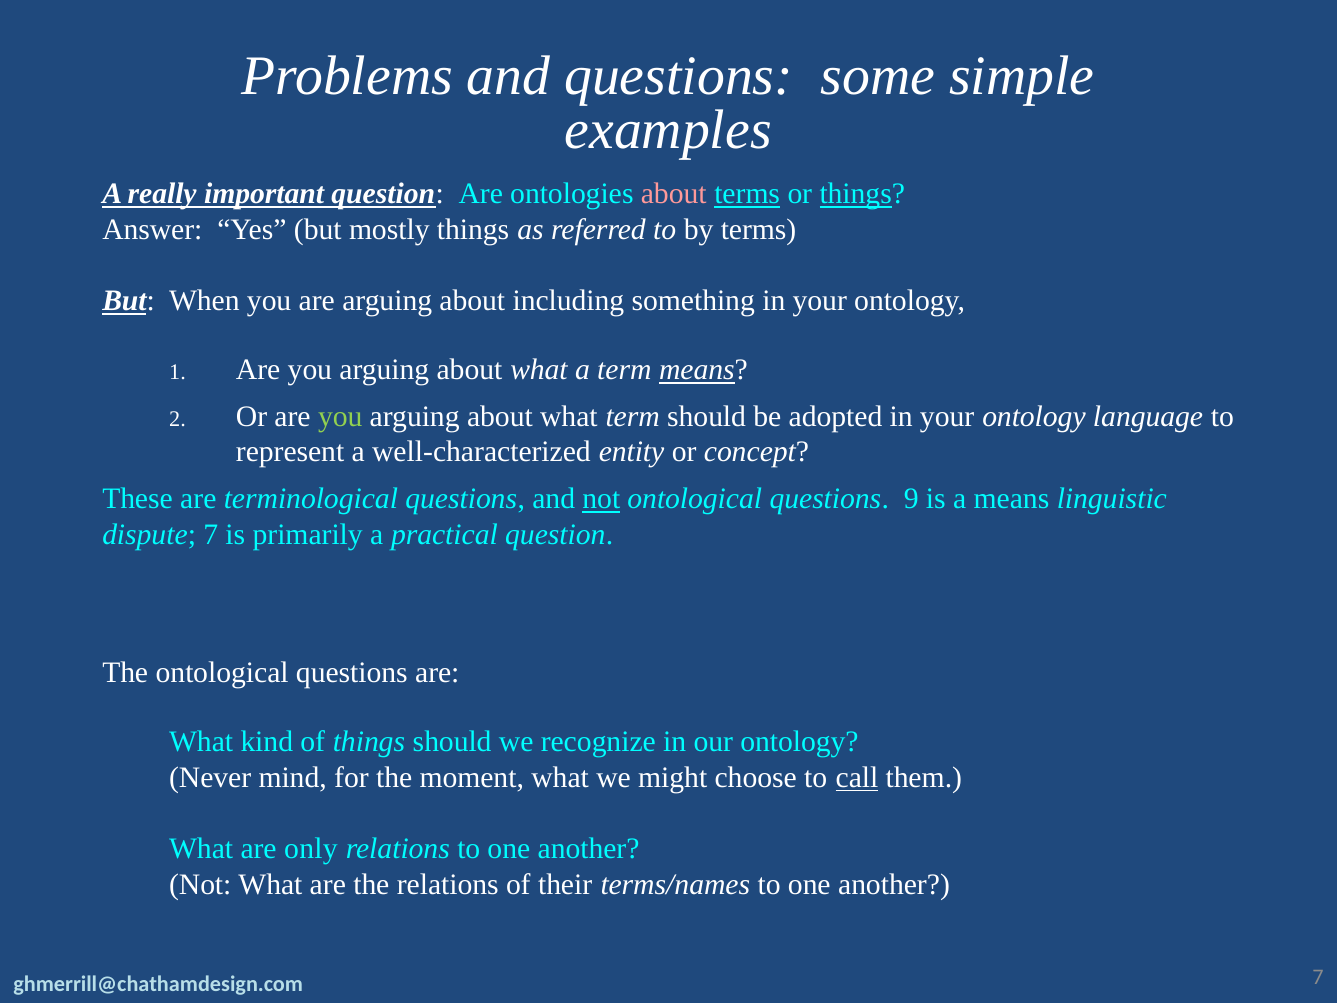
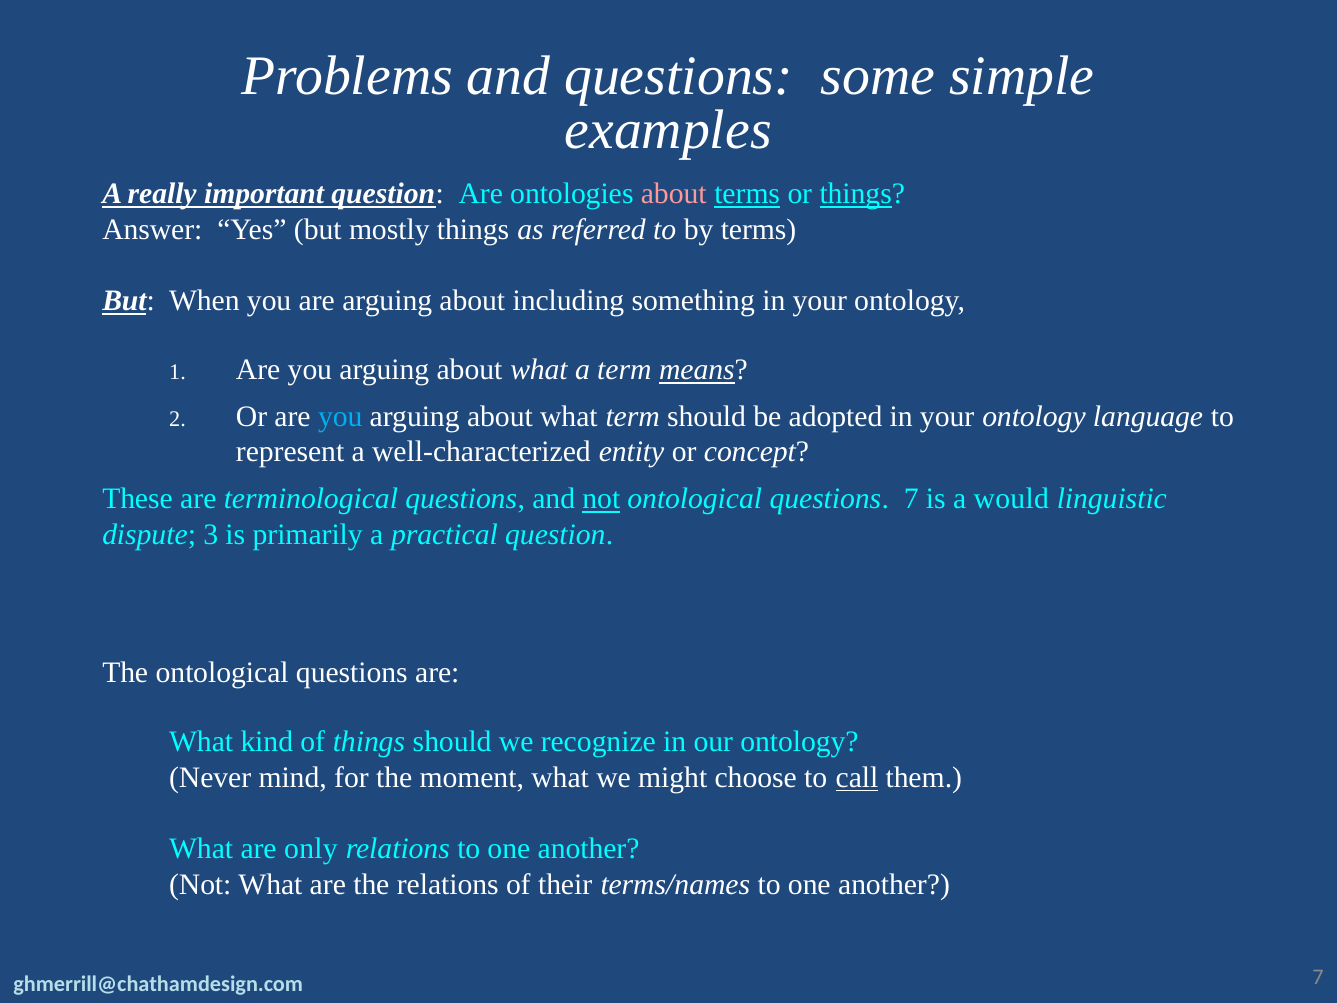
you colour: light green -> light blue (340, 416)
questions 9: 9 -> 7 (911, 499)
a means: means -> would (1011, 499)
dispute 7: 7 -> 3 (211, 534)
